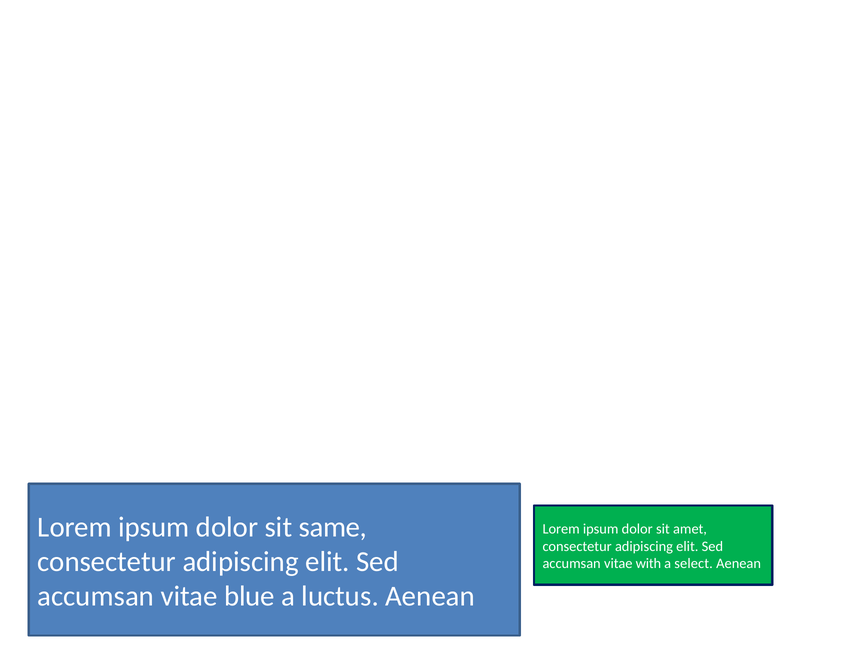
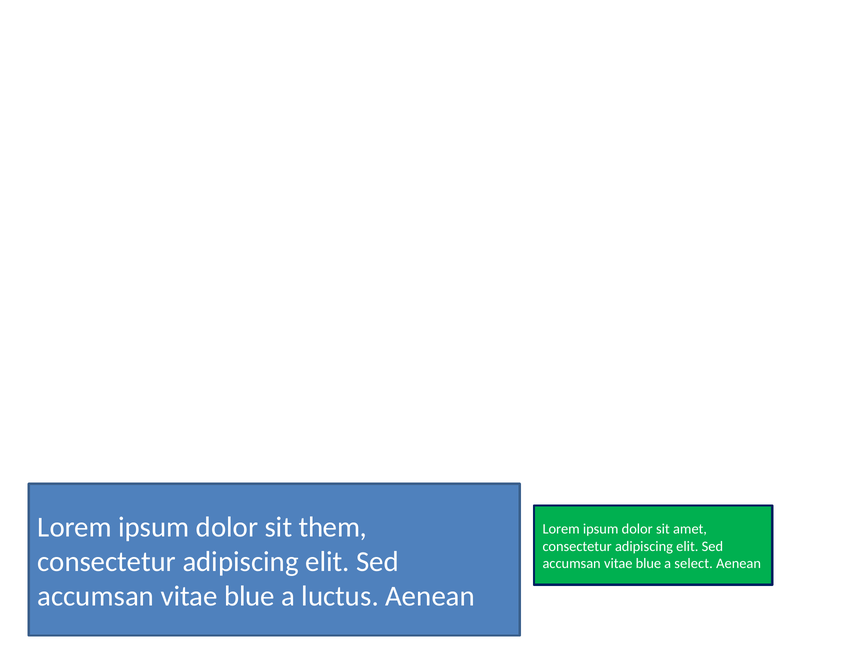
same: same -> them (333, 527)
with: with -> blue (648, 563)
